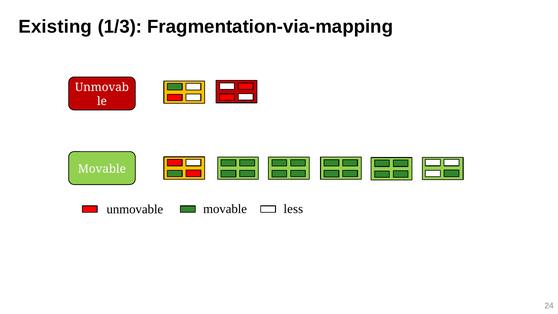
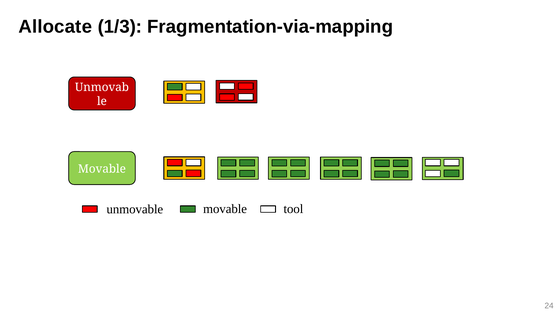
Existing: Existing -> Allocate (55, 27)
less: less -> tool (293, 209)
